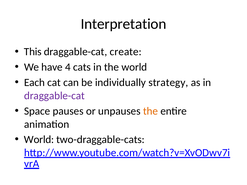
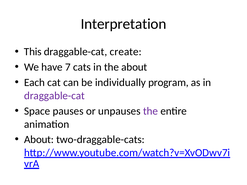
4: 4 -> 7 (68, 67)
the world: world -> about (134, 67)
strategy: strategy -> program (168, 83)
the colour: orange -> purple (150, 111)
World: World -> About (39, 140)
